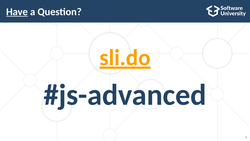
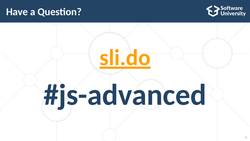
Have underline: present -> none (17, 12)
